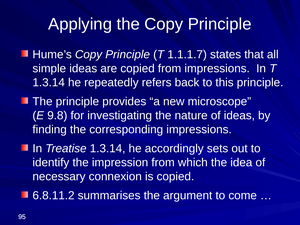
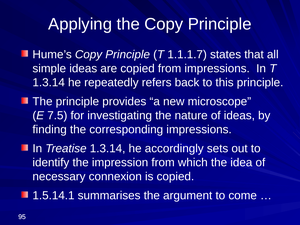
9.8: 9.8 -> 7.5 (57, 116)
6.8.11.2: 6.8.11.2 -> 1.5.14.1 (53, 196)
